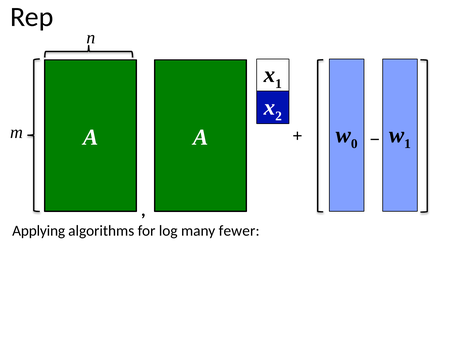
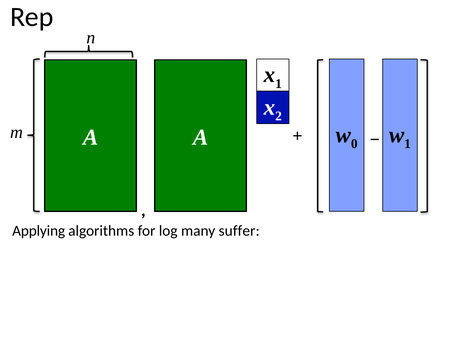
fewer: fewer -> suffer (239, 231)
